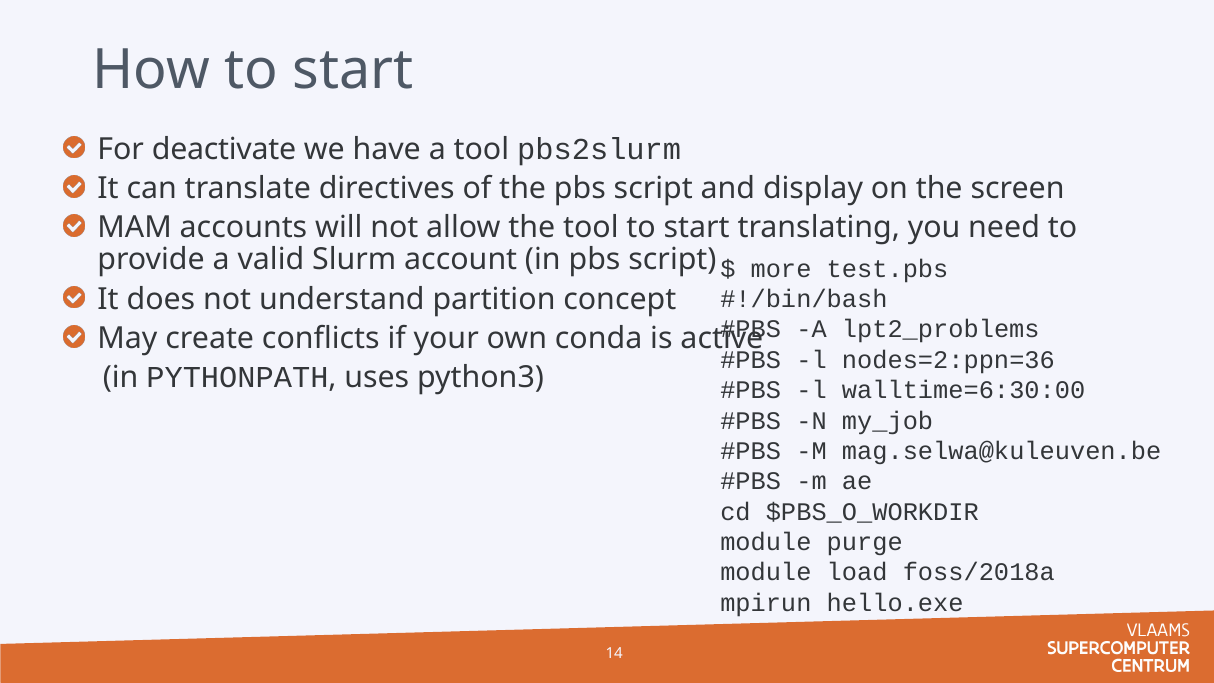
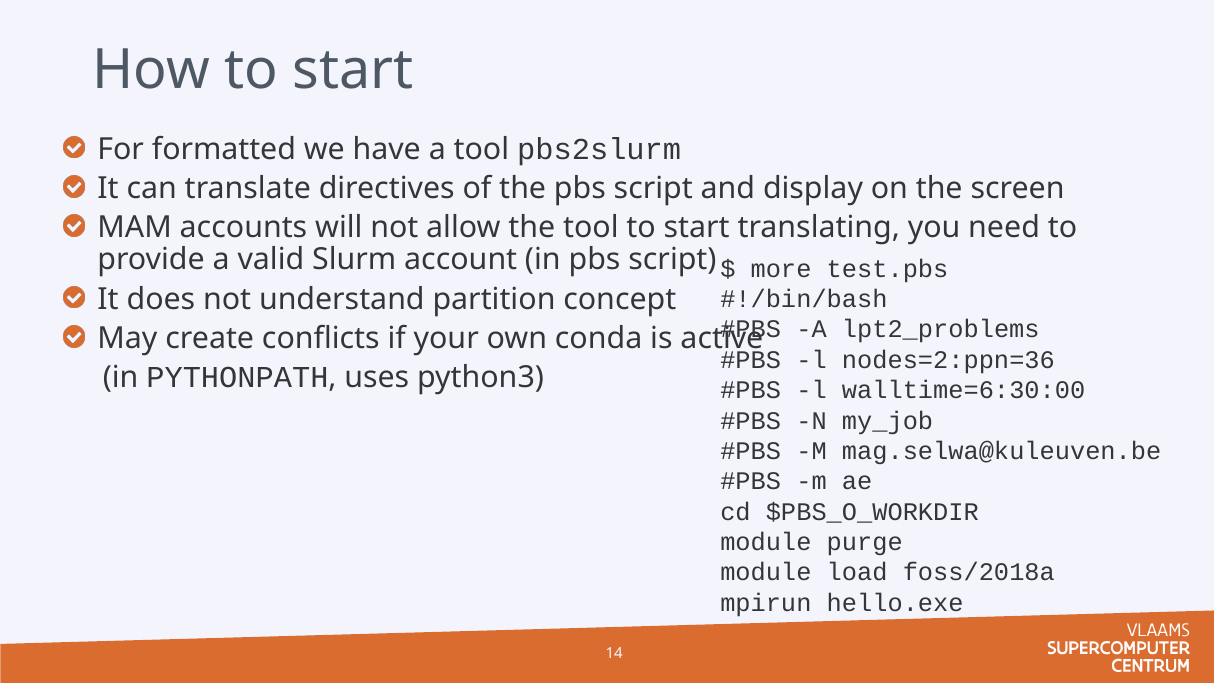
deactivate: deactivate -> formatted (224, 149)
